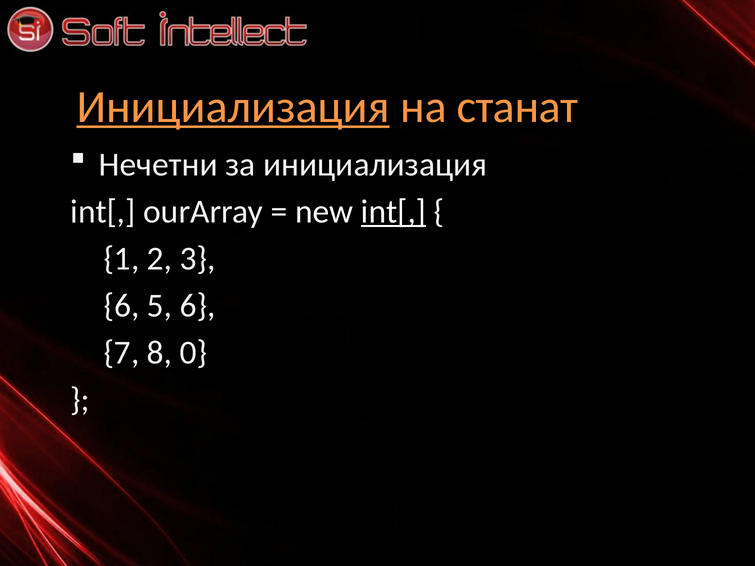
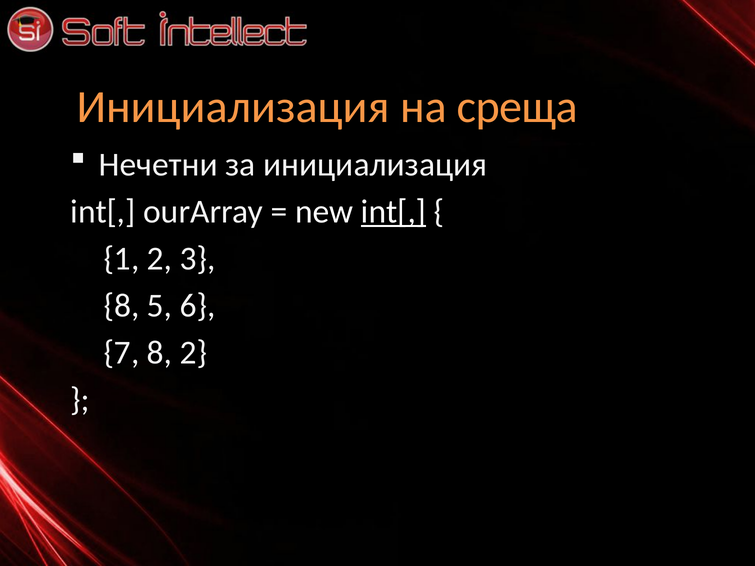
Инициализация underline: present -> none (233, 107)
станат: станат -> среща (517, 107)
6: 6 -> 8 (121, 306)
8 0: 0 -> 2 (194, 353)
